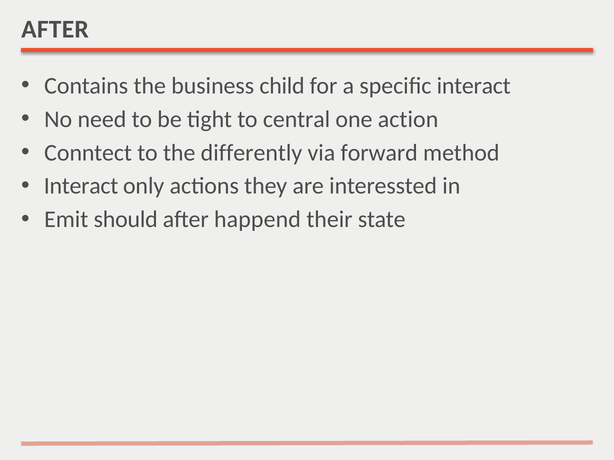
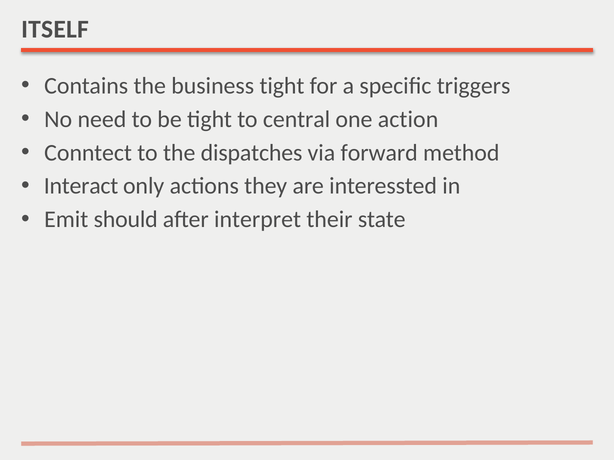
AFTER: AFTER -> ITSELF (55, 30)
business child: child -> tight (282, 86)
specific interact: interact -> triggers (474, 86)
differently: differently -> dispatches (252, 153)
happend: happend -> interpret (258, 220)
